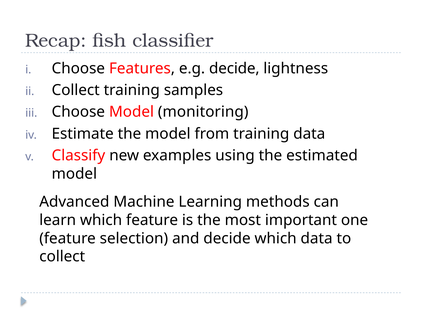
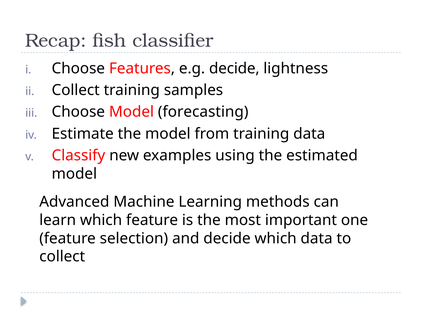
monitoring: monitoring -> forecasting (203, 112)
